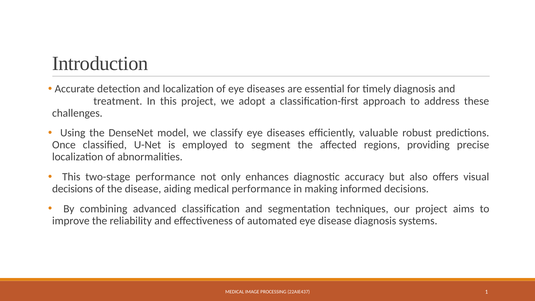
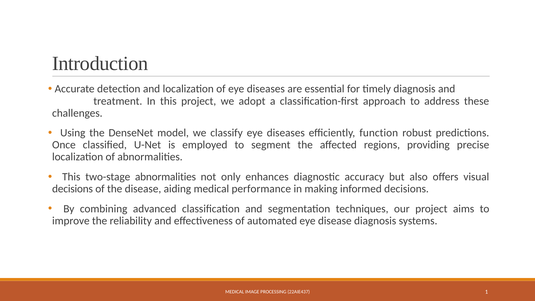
valuable: valuable -> function (379, 133)
two-stage performance: performance -> abnormalities (166, 177)
